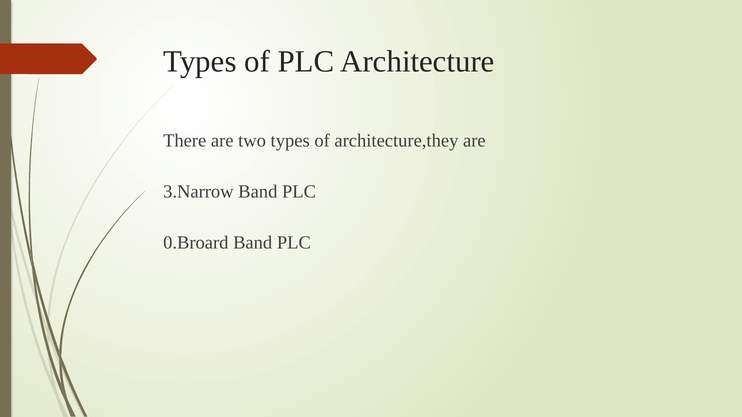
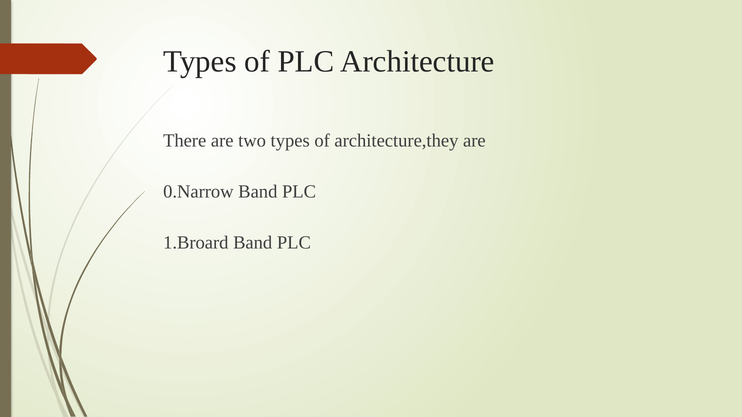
3.Narrow: 3.Narrow -> 0.Narrow (198, 192)
0.Broard: 0.Broard -> 1.Broard (196, 243)
